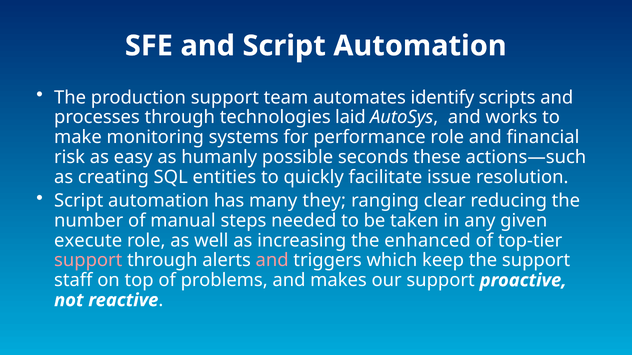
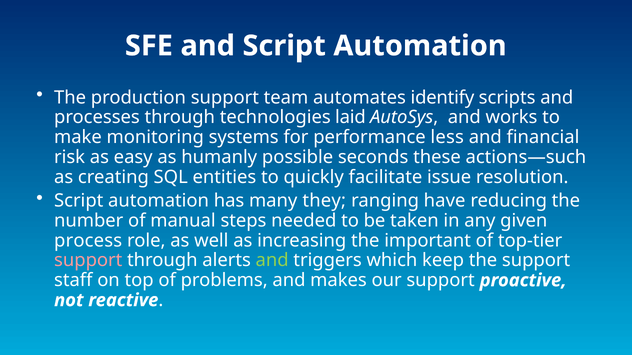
performance role: role -> less (447, 137)
clear: clear -> have (445, 201)
execute: execute -> process (88, 241)
enhanced: enhanced -> important (428, 241)
and colour: pink -> light green (272, 261)
